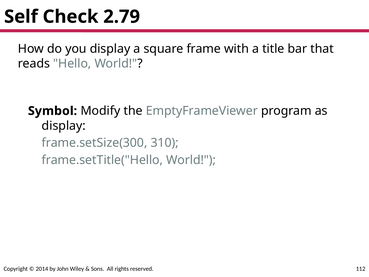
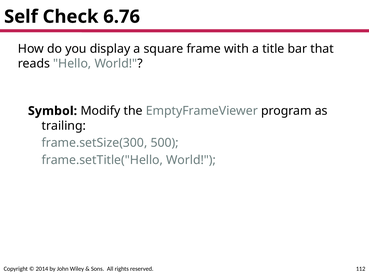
2.79: 2.79 -> 6.76 (122, 17)
display: display -> trailing (64, 126)
310: 310 -> 500 (165, 143)
